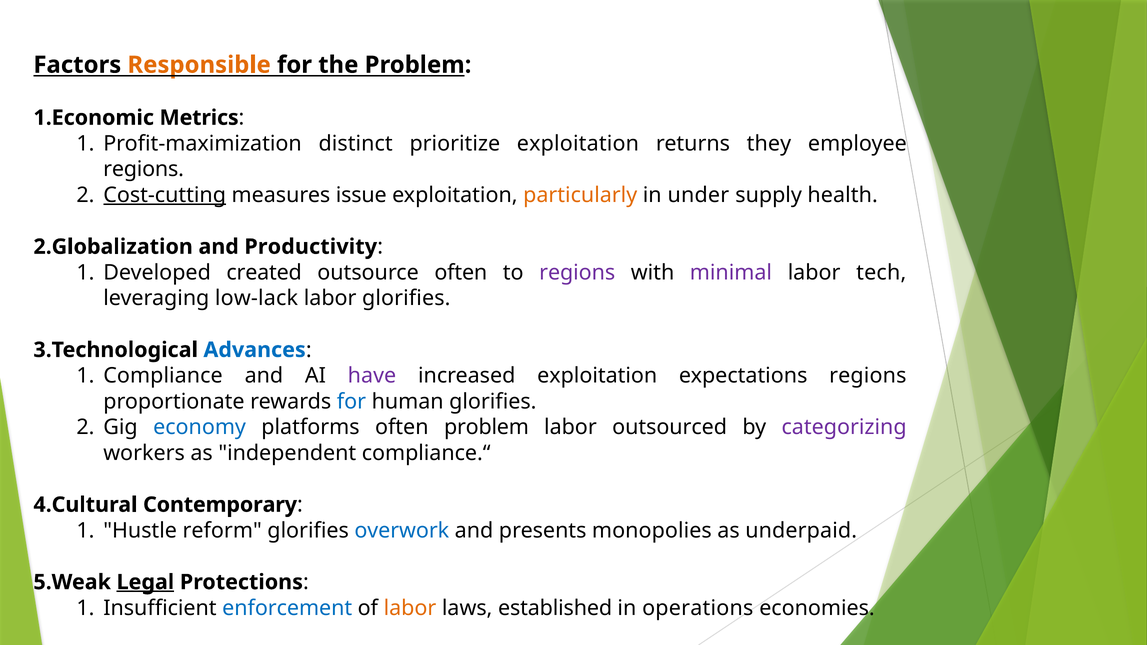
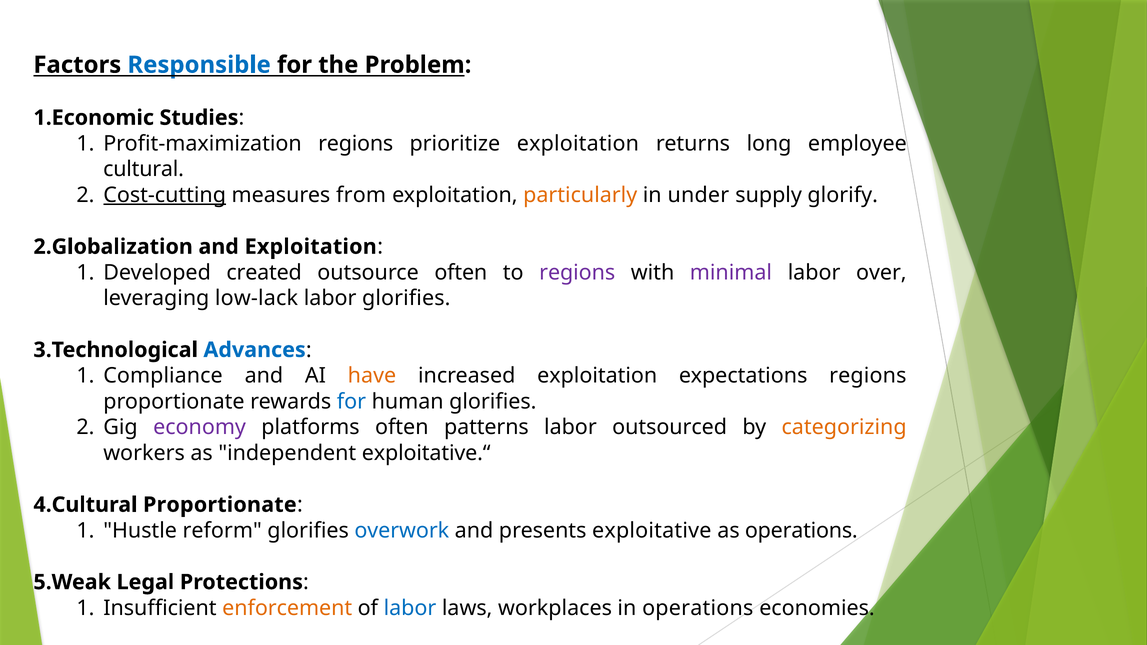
Responsible colour: orange -> blue (199, 65)
Metrics: Metrics -> Studies (199, 118)
Profit-maximization distinct: distinct -> regions (356, 144)
they: they -> long (769, 144)
regions: regions -> cultural (144, 169)
issue: issue -> from (361, 195)
health: health -> glorify (843, 195)
and Productivity: Productivity -> Exploitation (311, 247)
tech: tech -> over (881, 273)
have colour: purple -> orange (372, 376)
economy colour: blue -> purple (200, 427)
often problem: problem -> patterns (486, 427)
categorizing colour: purple -> orange (844, 427)
compliance.“: compliance.“ -> exploitative.“ (426, 453)
Contemporary: Contemporary -> Proportionate (220, 505)
monopolies: monopolies -> exploitative (652, 531)
as underpaid: underpaid -> operations (801, 531)
Legal underline: present -> none (145, 582)
enforcement colour: blue -> orange (287, 608)
labor colour: orange -> blue (410, 608)
established: established -> workplaces (555, 608)
